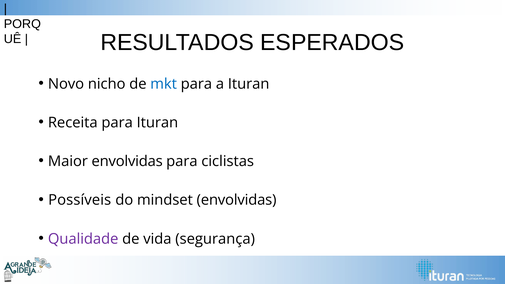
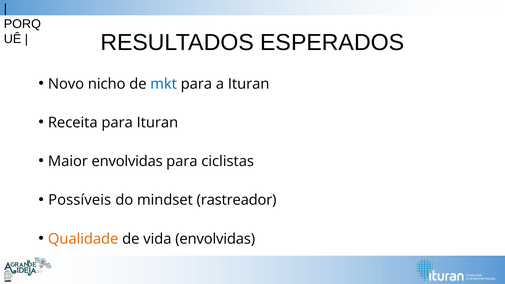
mindset envolvidas: envolvidas -> rastreador (237, 200)
Qualidade colour: purple -> orange (83, 239)
vida segurança: segurança -> envolvidas (215, 239)
